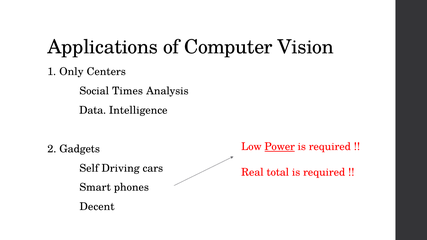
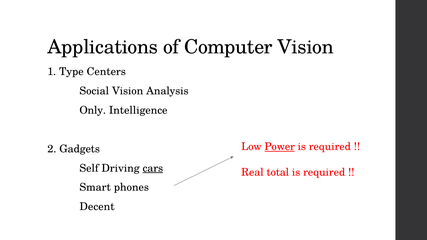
Only: Only -> Type (71, 72)
Social Times: Times -> Vision (128, 91)
Data: Data -> Only (93, 110)
cars underline: none -> present (153, 168)
